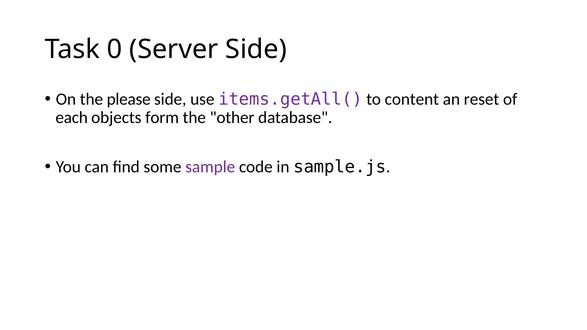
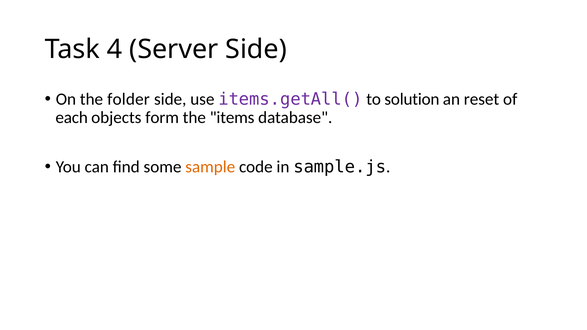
0: 0 -> 4 (115, 49)
please: please -> folder (128, 99)
content: content -> solution (412, 99)
other: other -> items (232, 118)
sample colour: purple -> orange (210, 167)
